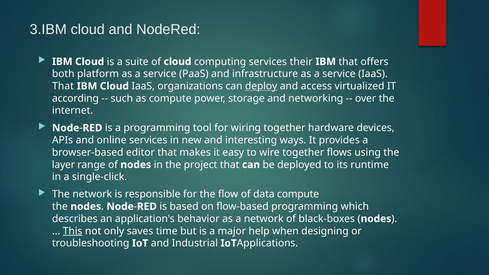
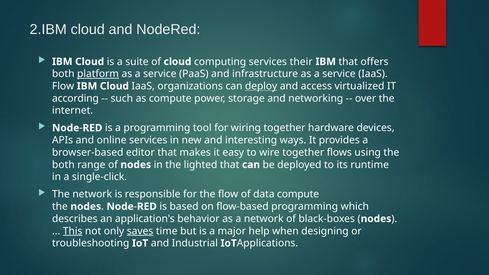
3.IBM: 3.IBM -> 2.IBM (48, 30)
platform underline: none -> present (98, 74)
That: That -> Flow (63, 86)
layer: layer -> both (63, 165)
project: project -> lighted (201, 165)
saves underline: none -> present (140, 231)
